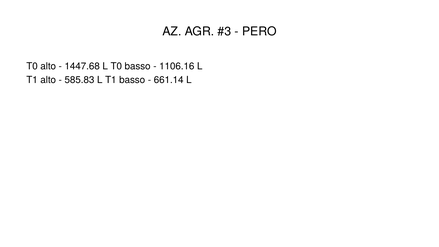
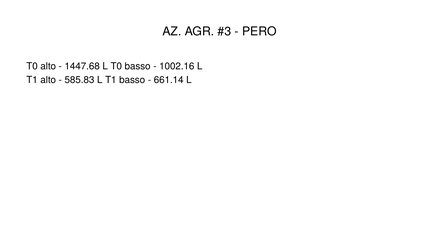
1106.16: 1106.16 -> 1002.16 (177, 66)
